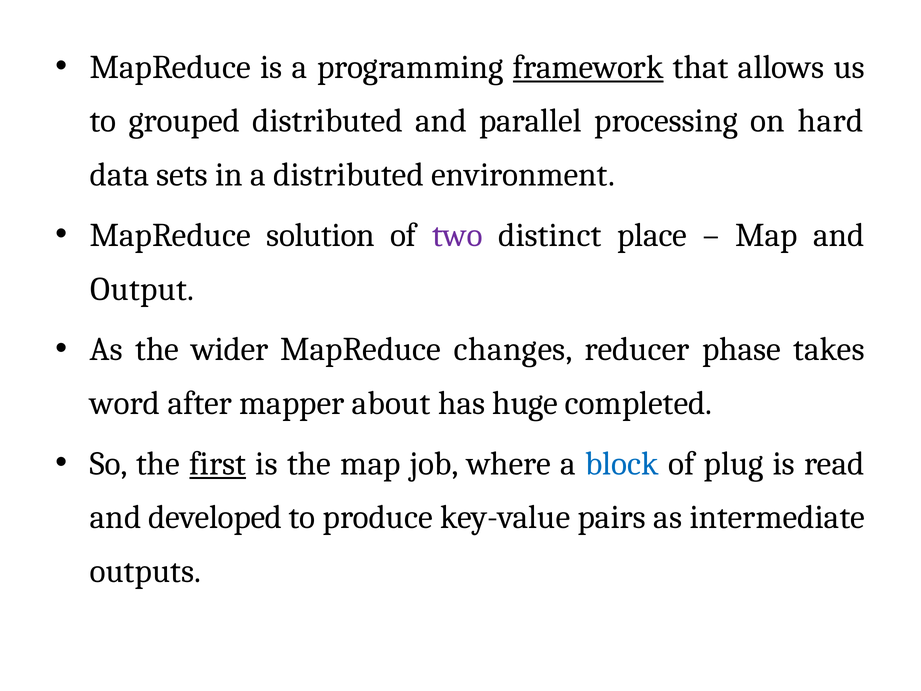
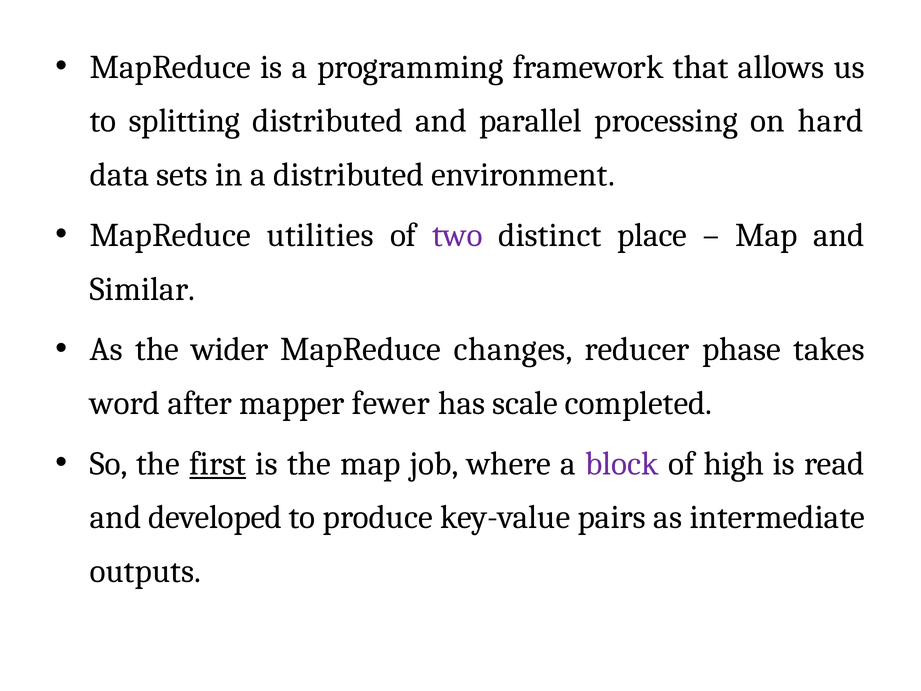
framework underline: present -> none (588, 67)
grouped: grouped -> splitting (184, 121)
solution: solution -> utilities (320, 235)
Output: Output -> Similar (143, 289)
about: about -> fewer (391, 403)
huge: huge -> scale (525, 403)
block colour: blue -> purple (622, 463)
plug: plug -> high (734, 463)
